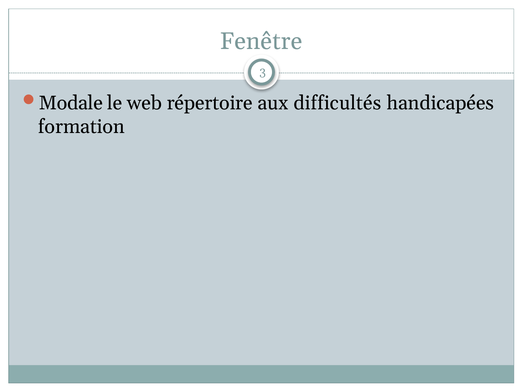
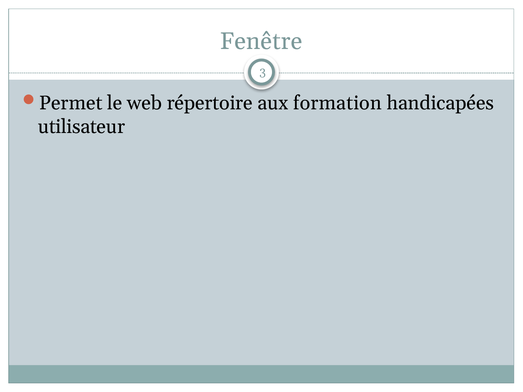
Modale: Modale -> Permet (71, 103)
difficultés: difficultés -> formation (337, 103)
formation: formation -> utilisateur (81, 127)
